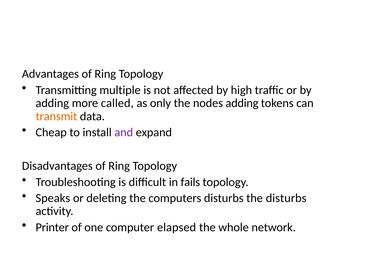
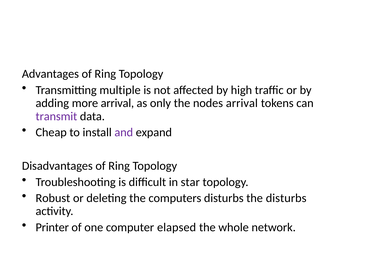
more called: called -> arrival (117, 103)
nodes adding: adding -> arrival (242, 103)
transmit colour: orange -> purple (56, 116)
fails: fails -> star (190, 182)
Speaks: Speaks -> Robust (53, 198)
